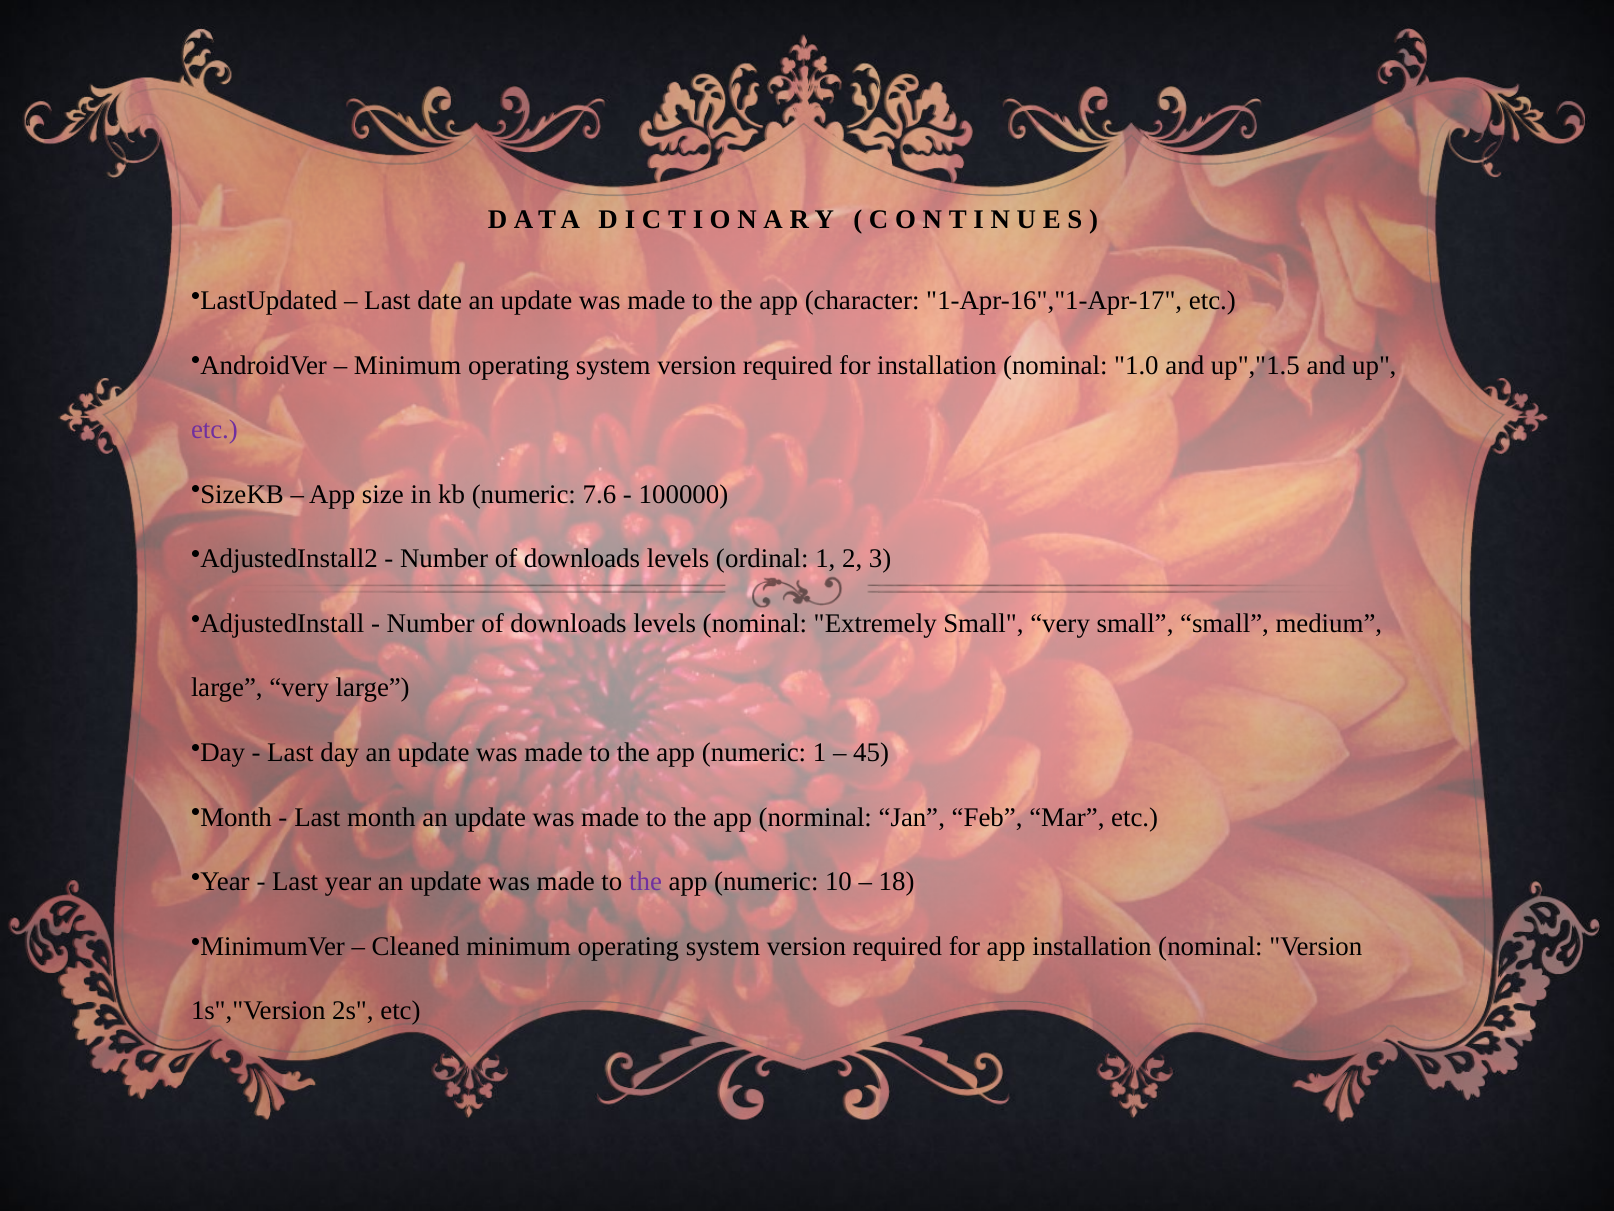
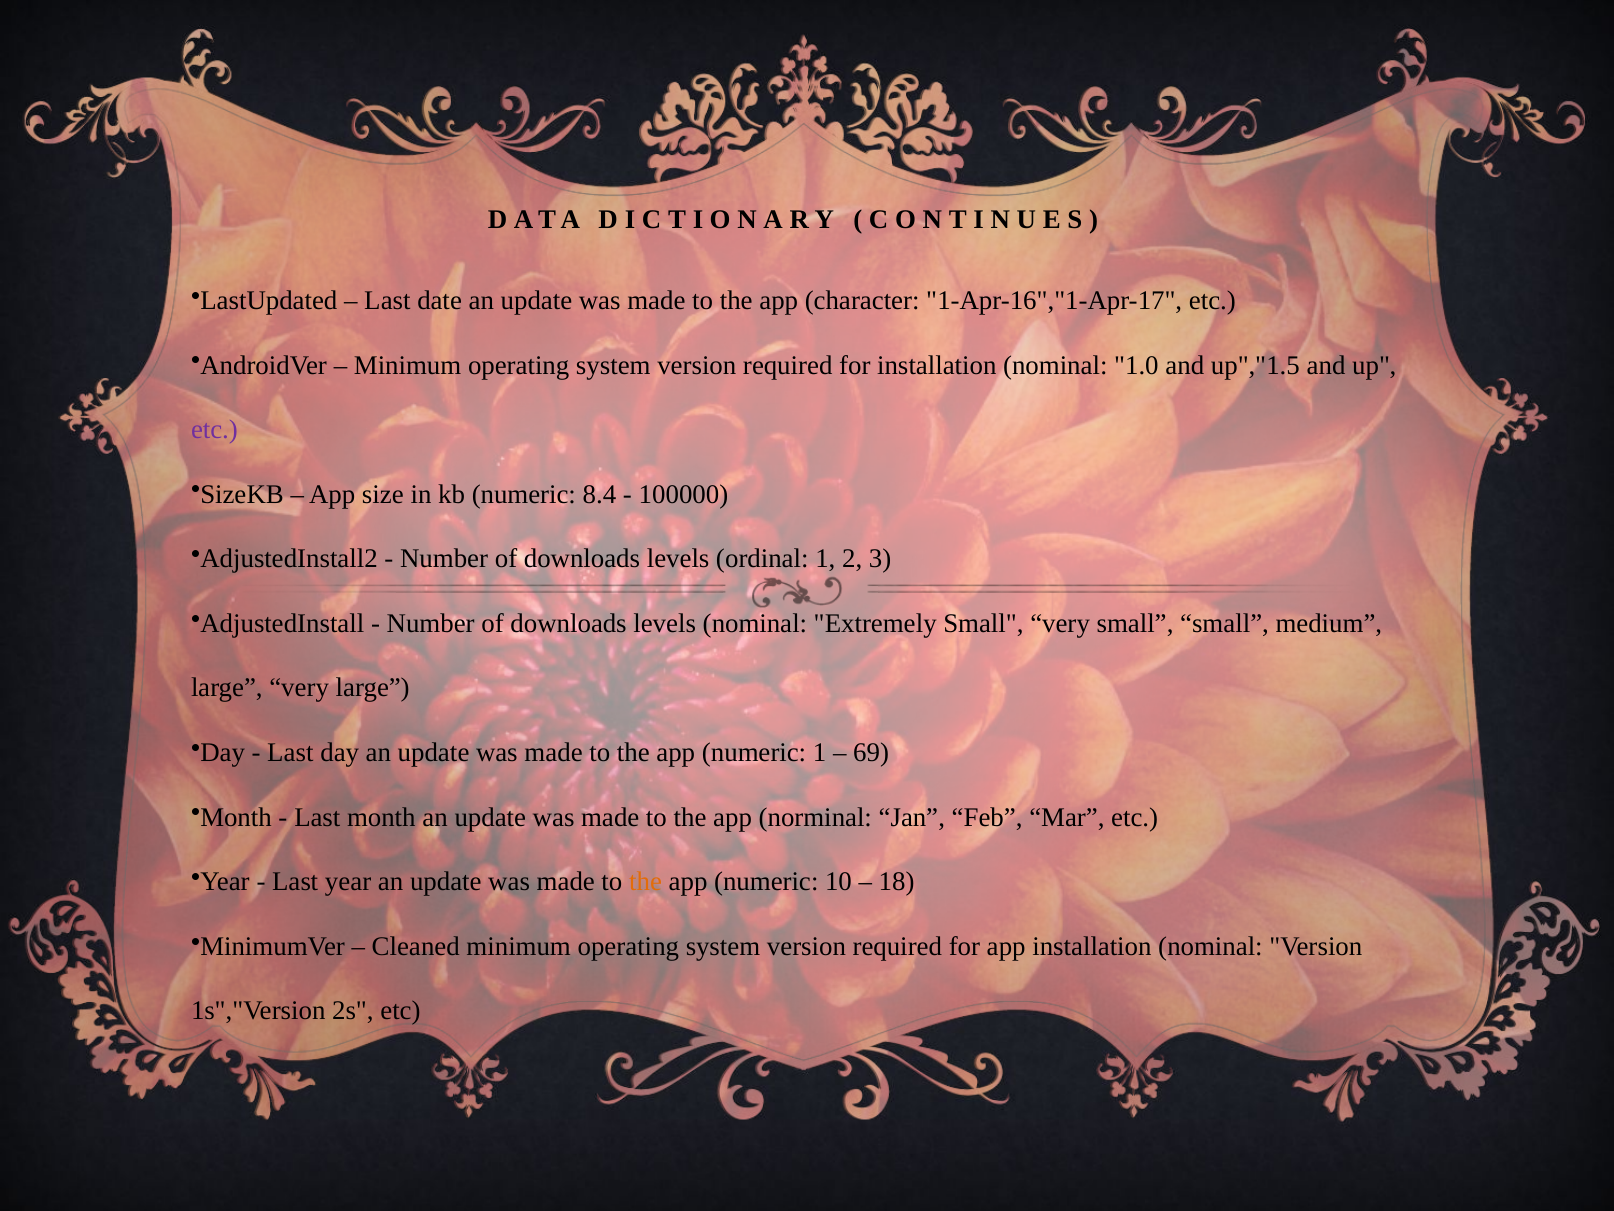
7.6: 7.6 -> 8.4 (599, 494)
45: 45 -> 69 (871, 752)
the colour: purple -> orange (646, 881)
